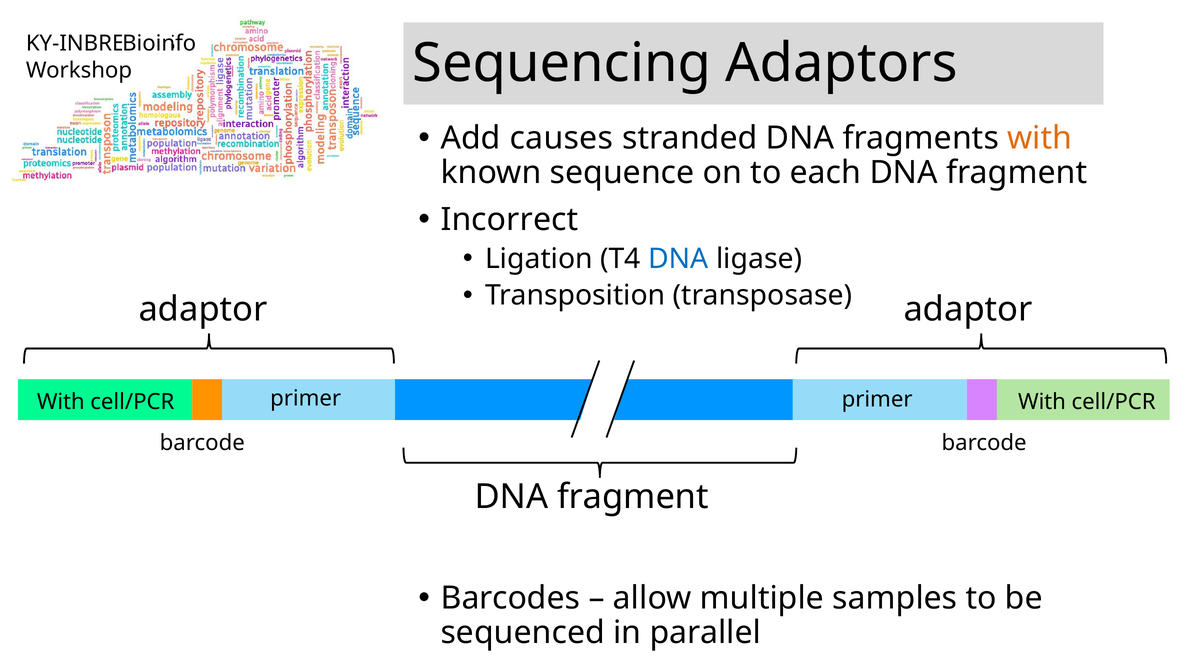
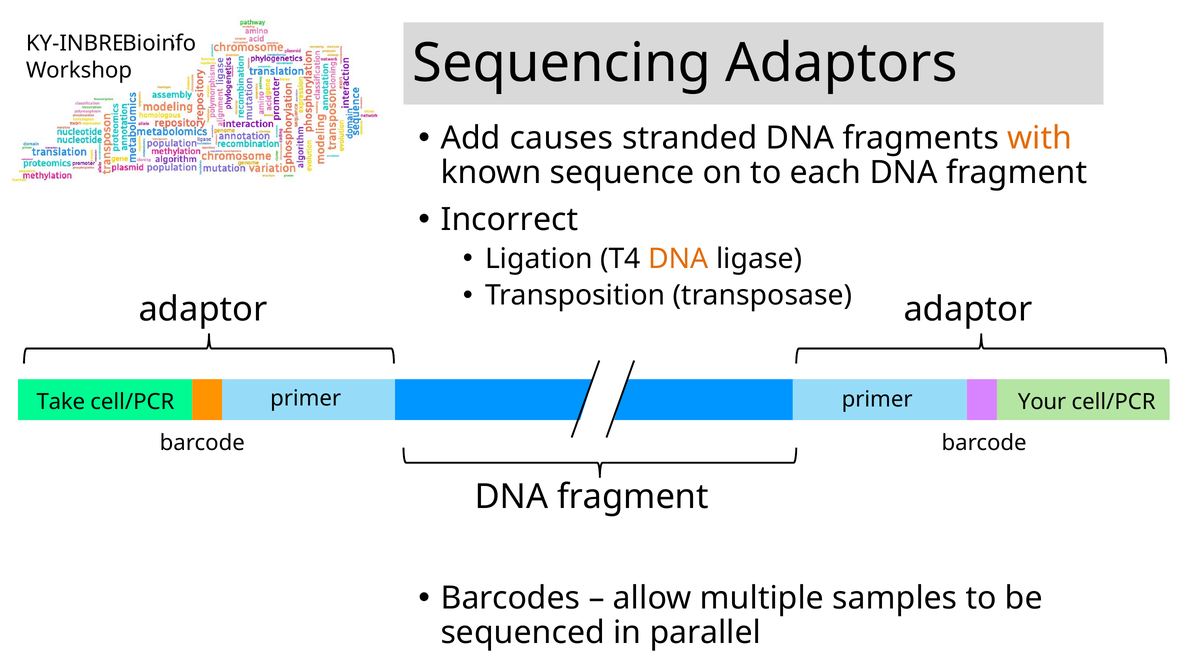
DNA colour: blue -> orange (678, 259)
With: With -> Take (61, 402)
primer With: With -> Your (1042, 402)
